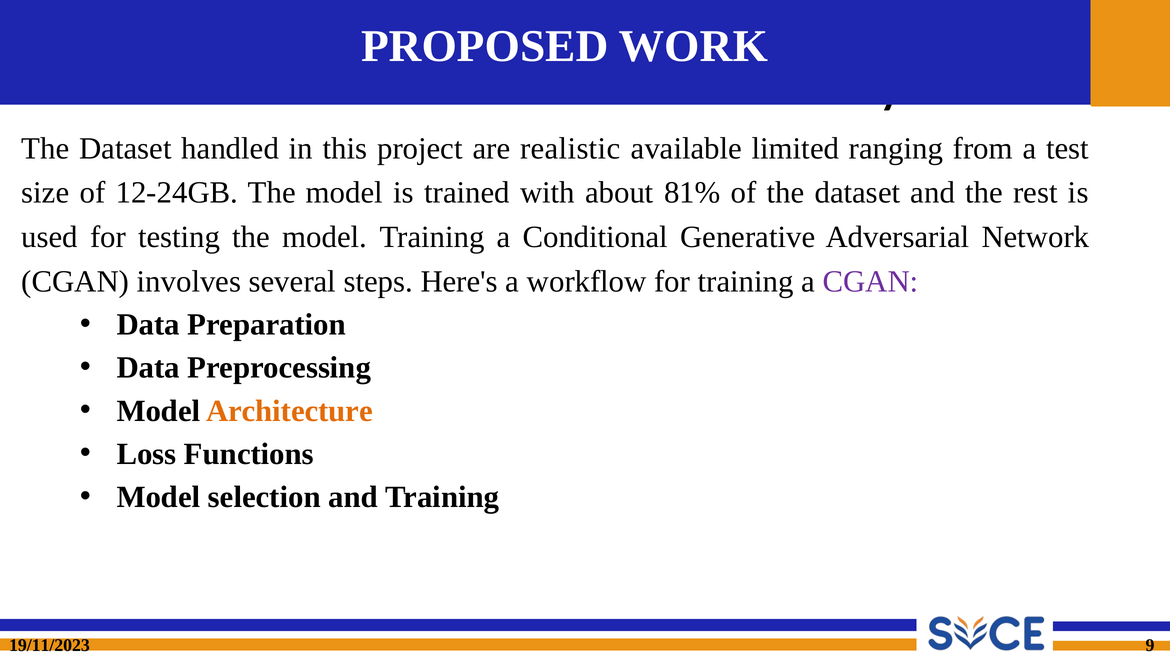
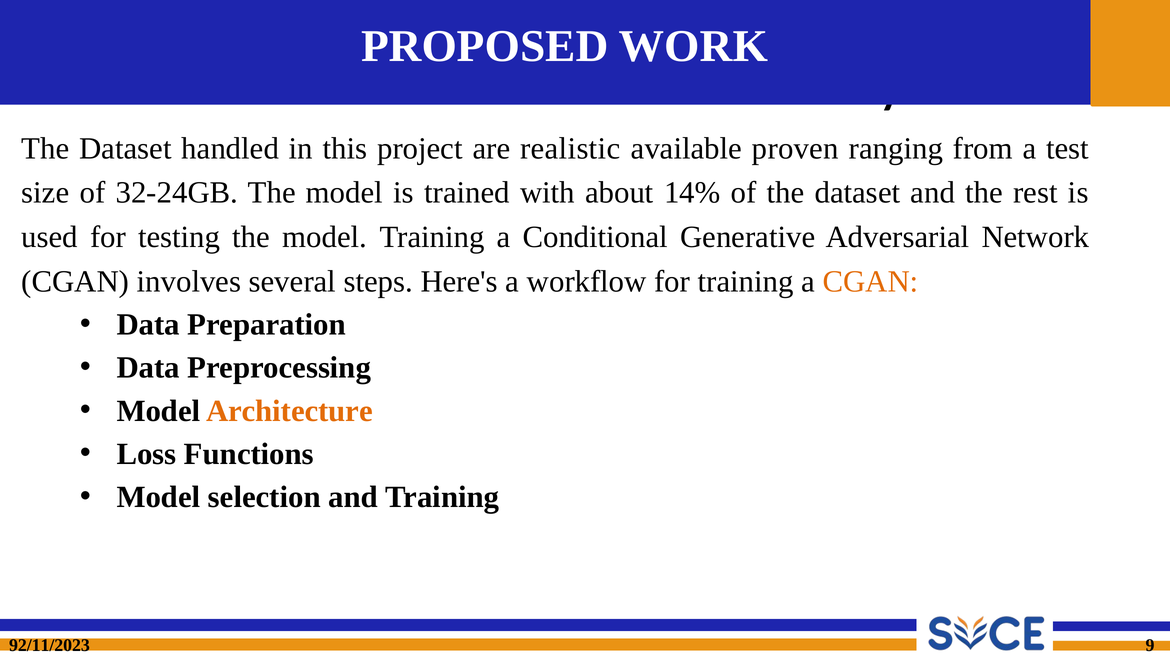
limited: limited -> proven (795, 148)
12-24GB: 12-24GB -> 32-24GB (177, 193)
81%: 81% -> 14% (692, 193)
CGAN colour: purple -> orange (870, 281)
19/11/2023: 19/11/2023 -> 92/11/2023 (49, 646)
